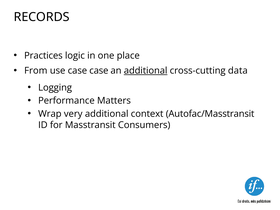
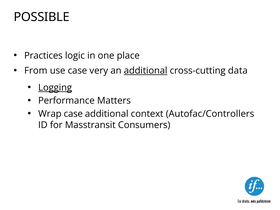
RECORDS: RECORDS -> POSSIBLE (42, 17)
case case: case -> very (99, 71)
Logging underline: none -> present (55, 88)
Wrap very: very -> case (73, 114)
Autofac/Masstransit: Autofac/Masstransit -> Autofac/Controllers (210, 114)
